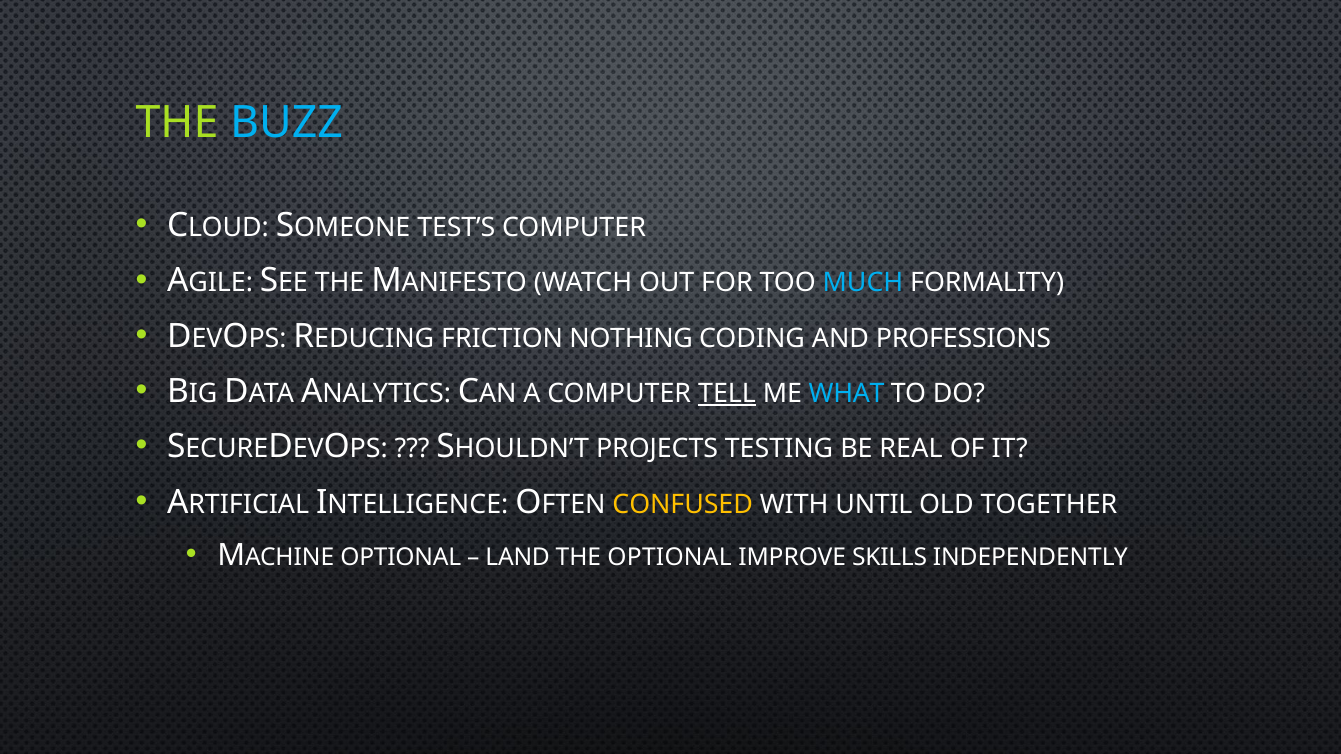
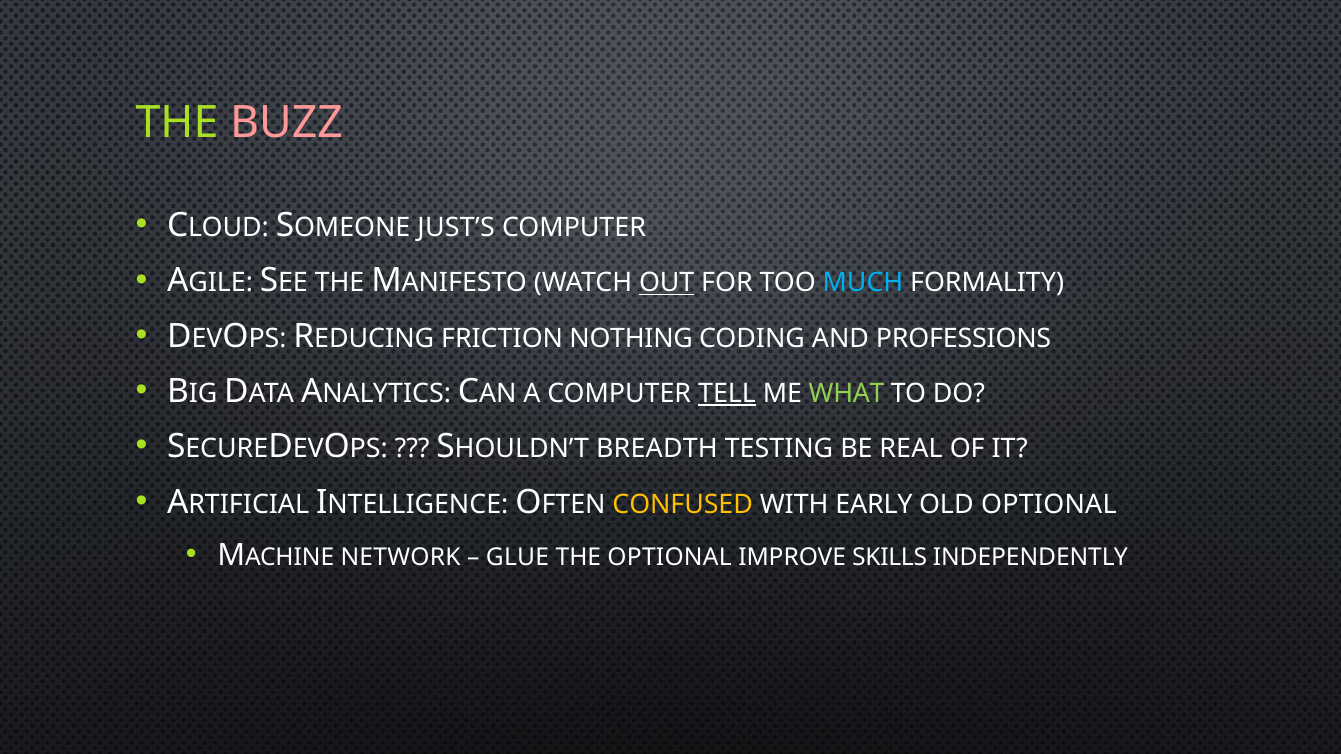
BUZZ colour: light blue -> pink (286, 123)
TEST’S: TEST’S -> JUST’S (456, 228)
OUT underline: none -> present (667, 283)
WHAT colour: light blue -> light green (847, 394)
PROJECTS: PROJECTS -> BREADTH (657, 449)
UNTIL: UNTIL -> EARLY (874, 504)
OLD TOGETHER: TOGETHER -> OPTIONAL (1049, 504)
OPTIONAL: OPTIONAL -> NETWORK (401, 557)
LAND: LAND -> GLUE (517, 557)
